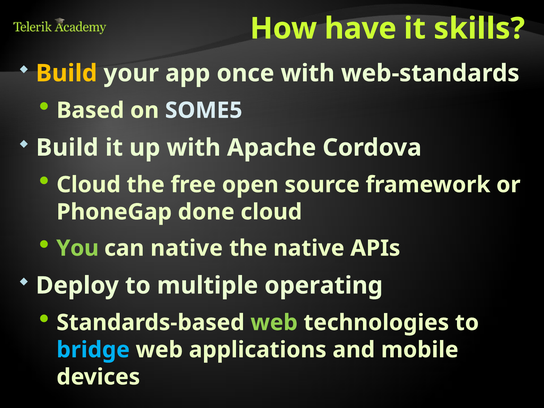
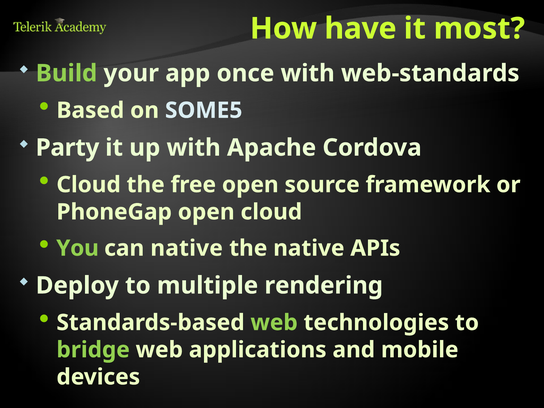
skills: skills -> most (479, 29)
Build colour: yellow -> light green (67, 73)
Build: Build -> Party (68, 148)
PhoneGap done: done -> open (206, 212)
operating: operating -> rendering (324, 286)
bridge colour: light blue -> light green (93, 350)
